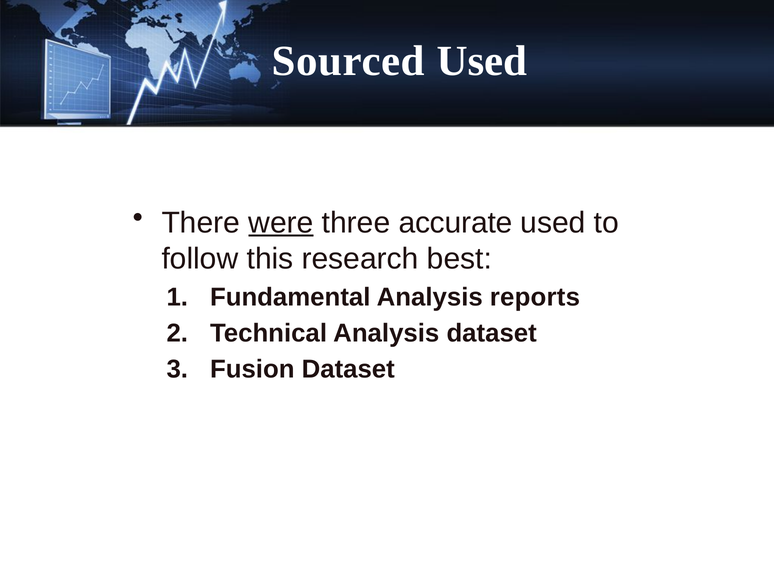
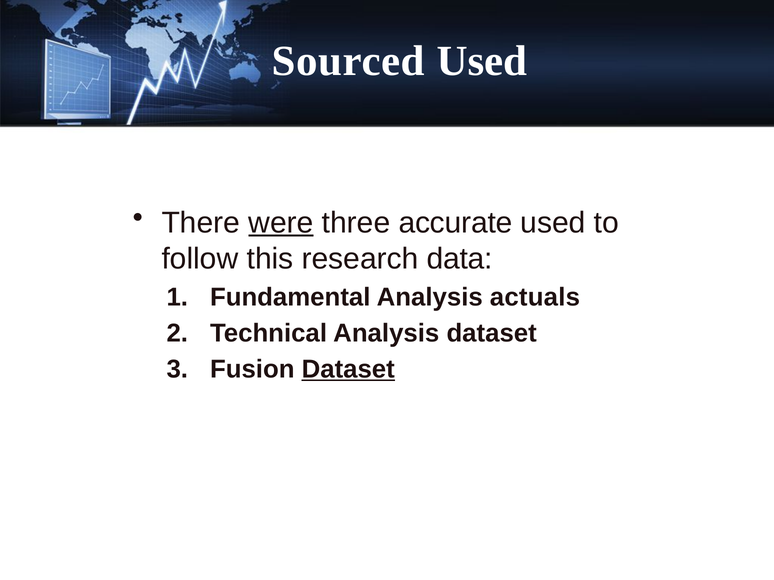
best: best -> data (460, 259)
reports: reports -> actuals (535, 297)
Dataset underline: none -> present (348, 370)
